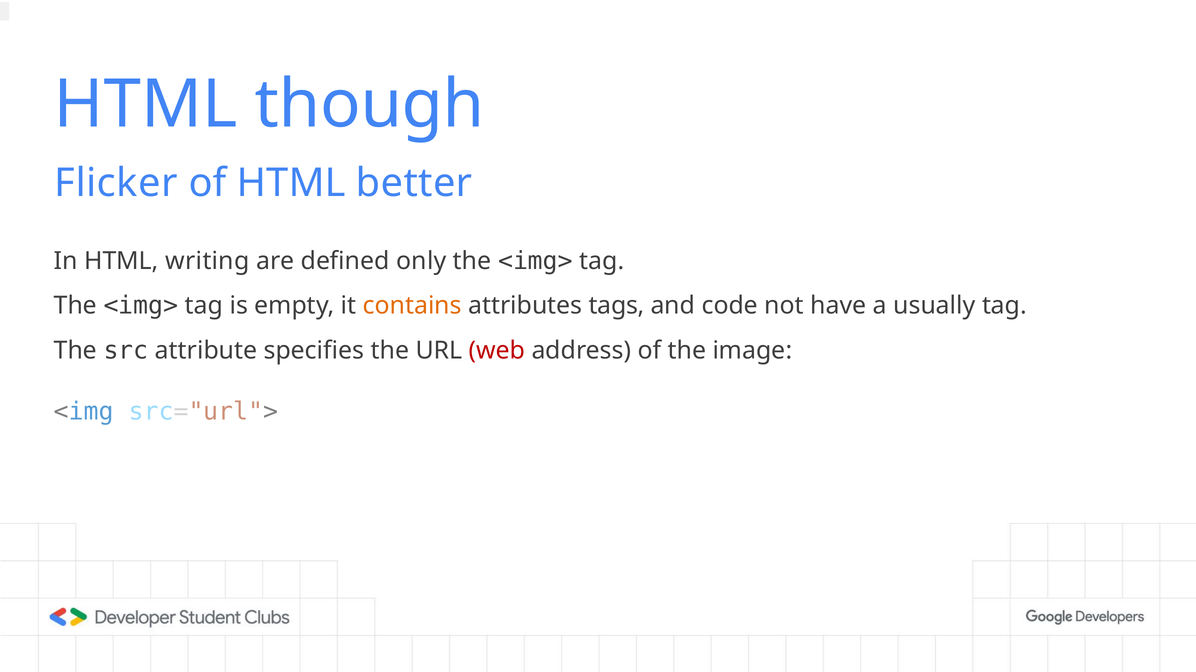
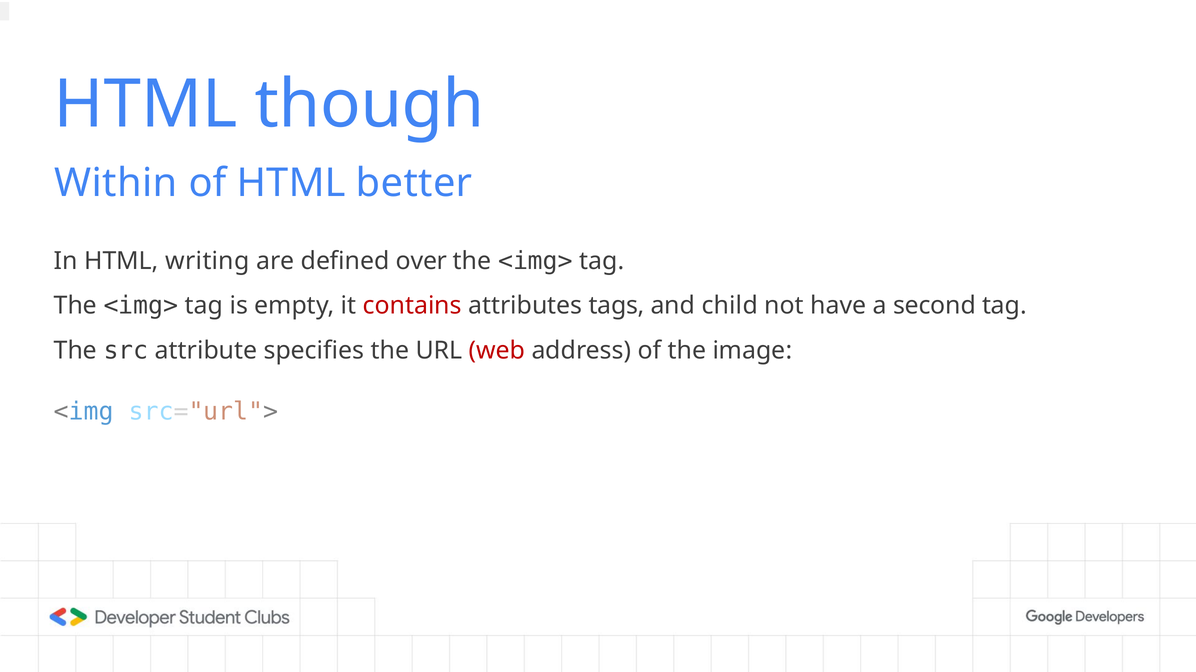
Flicker: Flicker -> Within (116, 183)
only: only -> over (421, 261)
contains colour: orange -> red (412, 306)
code: code -> child (730, 306)
usually: usually -> second (934, 306)
